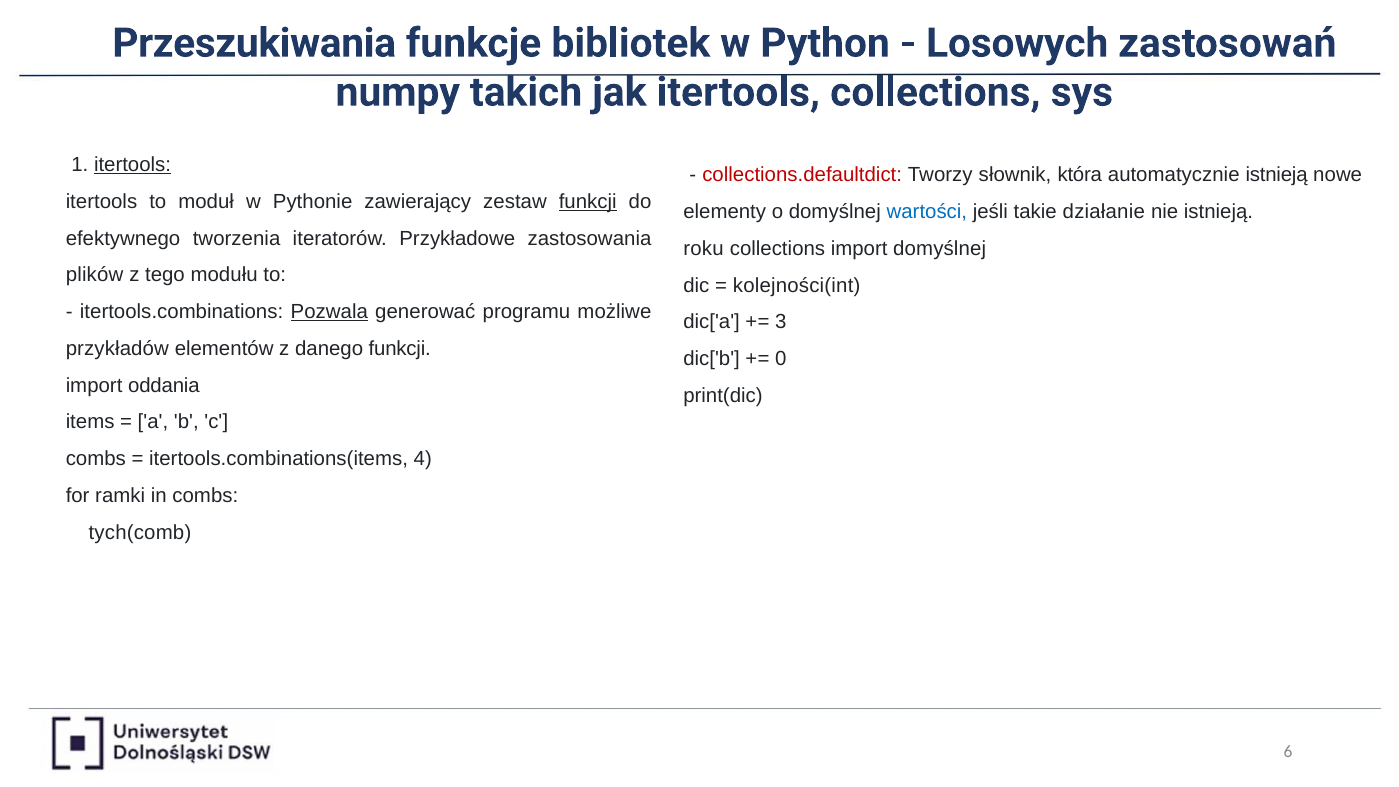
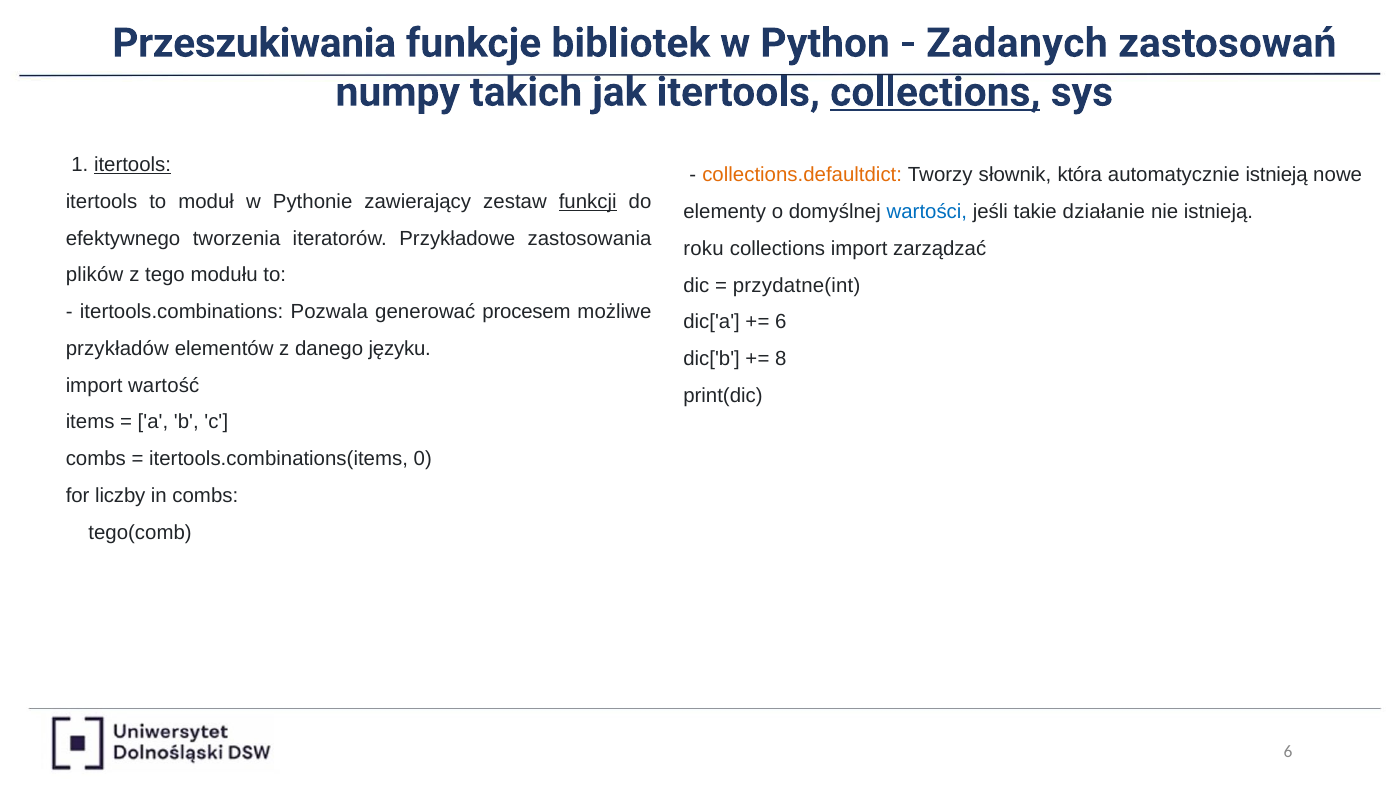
Losowych: Losowych -> Zadanych (1017, 43)
collections underline: none -> present (935, 92)
collections.defaultdict colour: red -> orange (802, 175)
import domyślnej: domyślnej -> zarządzać (940, 249)
kolejności(int: kolejności(int -> przydatne(int (797, 285)
Pozwala underline: present -> none (329, 312)
programu: programu -> procesem (527, 312)
3: 3 -> 6 (781, 322)
danego funkcji: funkcji -> języku (400, 349)
0: 0 -> 8 (781, 359)
oddania: oddania -> wartość (164, 385)
4: 4 -> 0 (423, 459)
ramki: ramki -> liczby (120, 496)
tych(comb: tych(comb -> tego(comb (140, 532)
